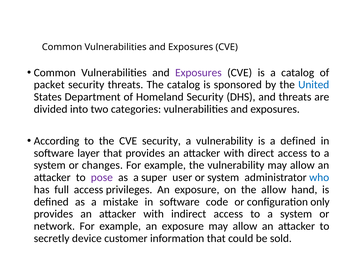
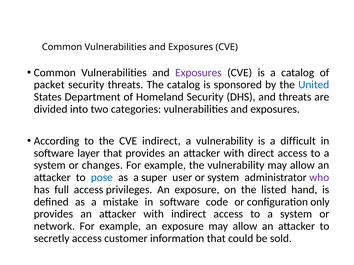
CVE security: security -> indirect (161, 141)
a defined: defined -> difficult (298, 141)
pose colour: purple -> blue (102, 178)
who colour: blue -> purple (319, 178)
the allow: allow -> listed (274, 190)
secretly device: device -> access (87, 239)
